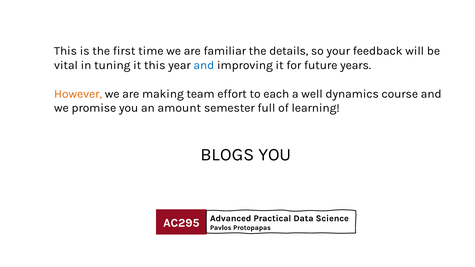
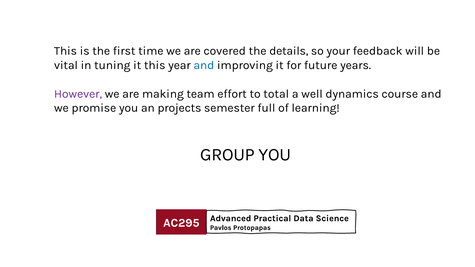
familiar: familiar -> covered (225, 51)
However colour: orange -> purple (78, 94)
each: each -> total (276, 94)
amount: amount -> projects (179, 108)
BLOGS: BLOGS -> GROUP (227, 155)
